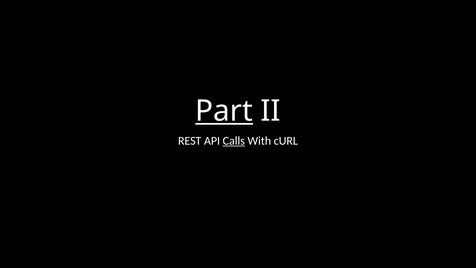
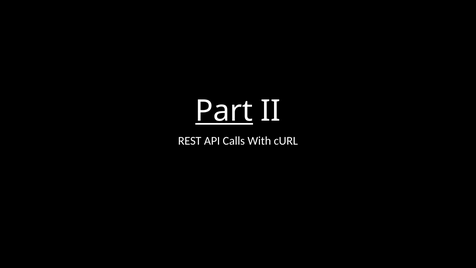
Calls underline: present -> none (234, 141)
